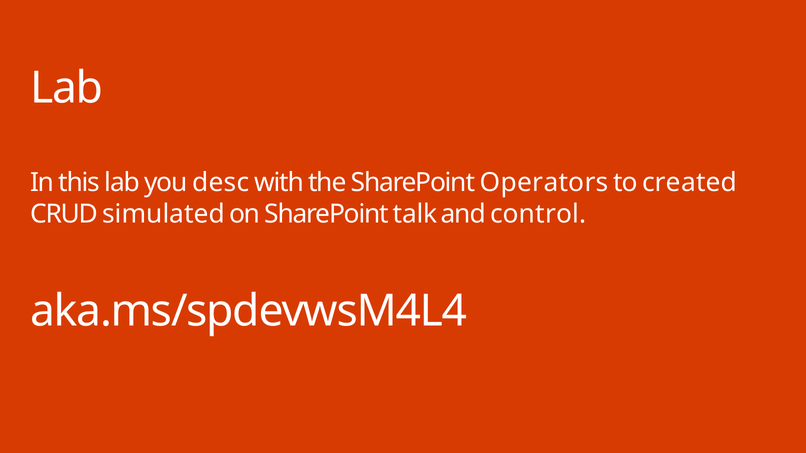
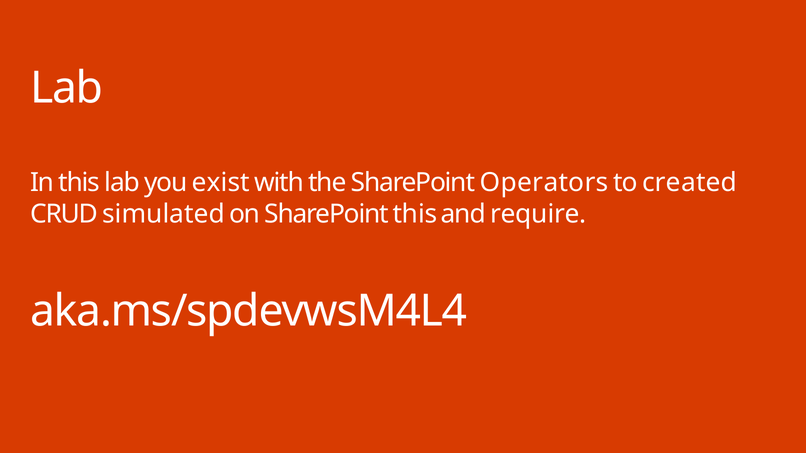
desc: desc -> exist (221, 183)
SharePoint talk: talk -> this (415, 214)
control: control -> require (538, 214)
